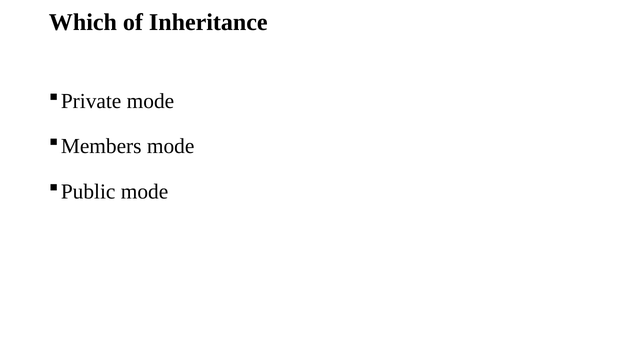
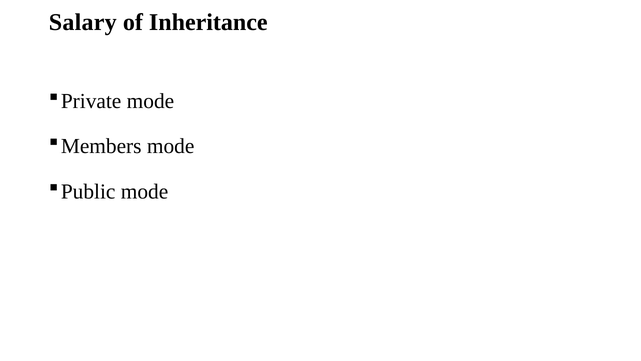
Which: Which -> Salary (83, 22)
